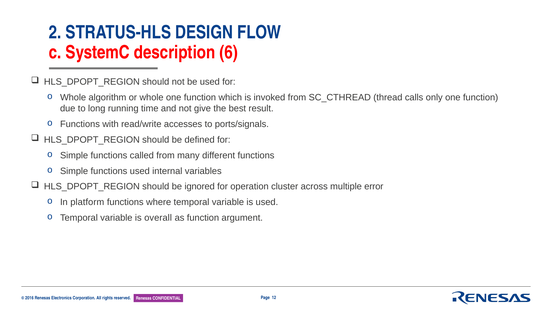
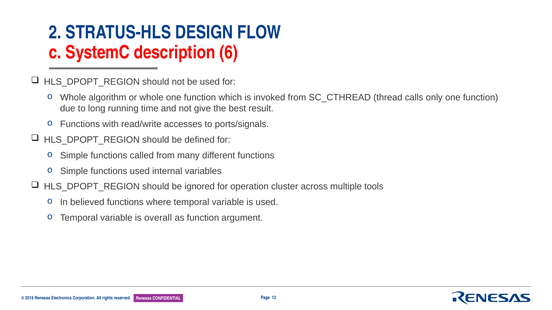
error: error -> tools (374, 187)
platform: platform -> believed (87, 203)
